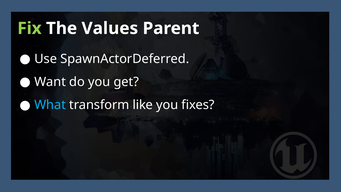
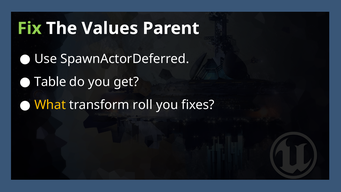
Want: Want -> Table (50, 82)
What colour: light blue -> yellow (50, 105)
like: like -> roll (143, 105)
